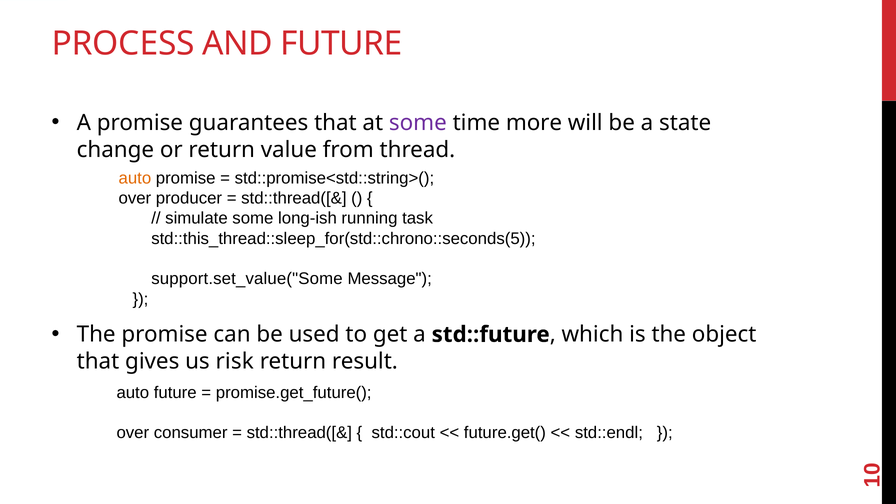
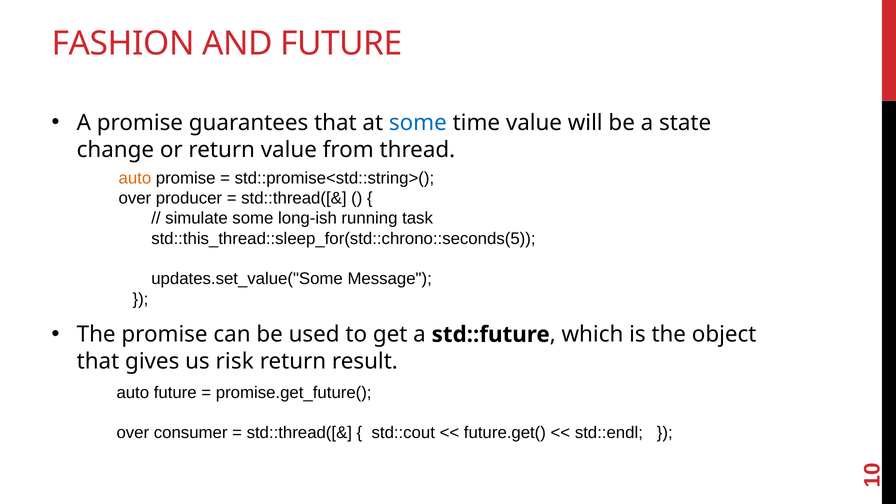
PROCESS: PROCESS -> FASHION (123, 44)
some colour: purple -> blue (418, 123)
time more: more -> value (534, 123)
support.set_value("Some: support.set_value("Some -> updates.set_value("Some (247, 279)
